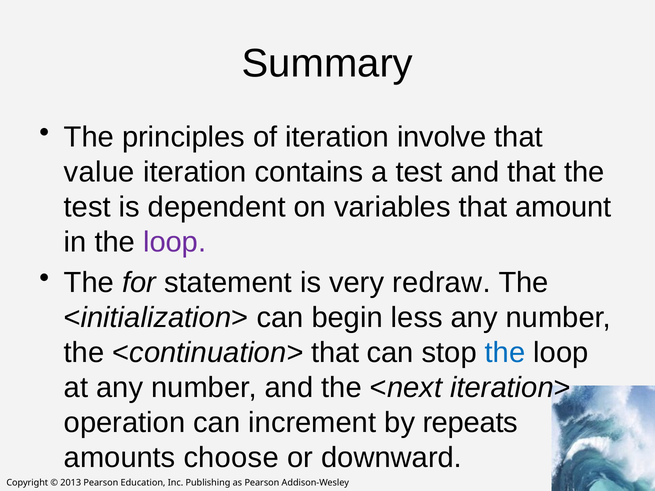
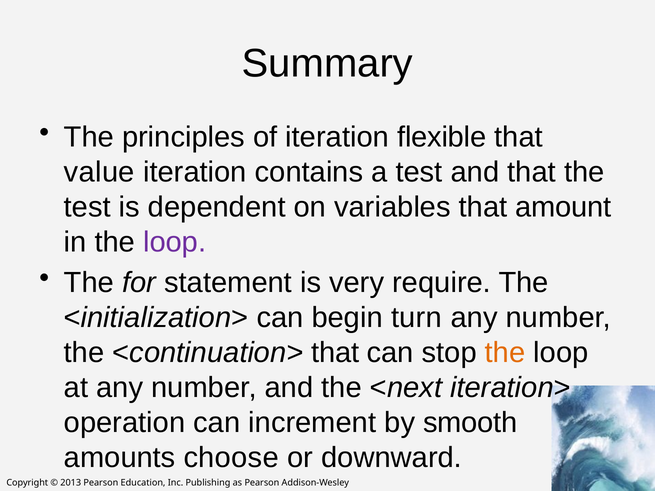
involve: involve -> flexible (442, 137)
redraw: redraw -> require (442, 283)
less: less -> turn (417, 318)
the colour: blue -> orange (505, 353)
repeats: repeats -> smooth (470, 423)
